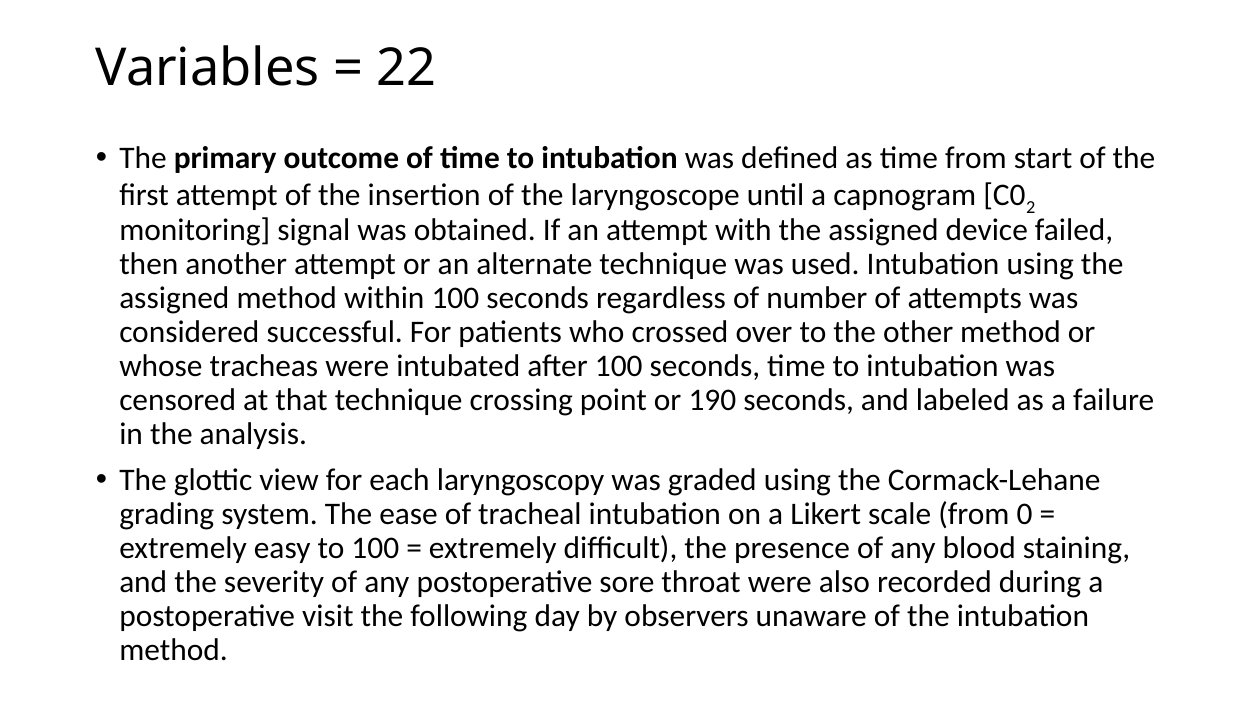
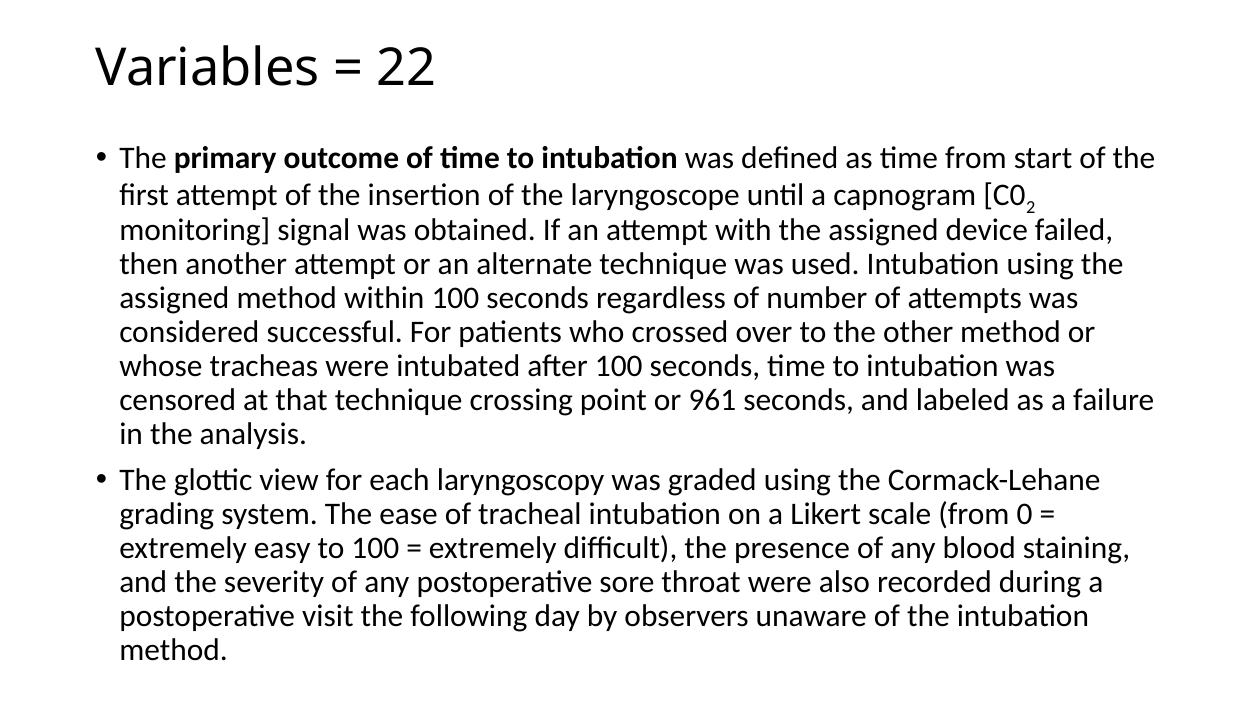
190: 190 -> 961 (712, 400)
